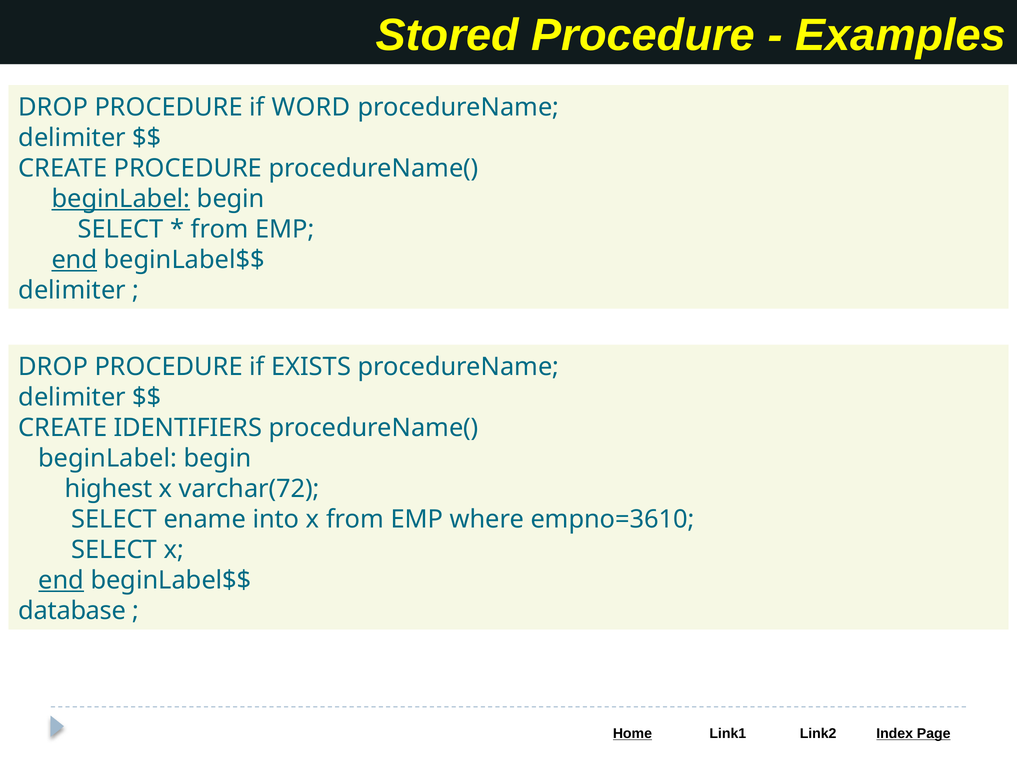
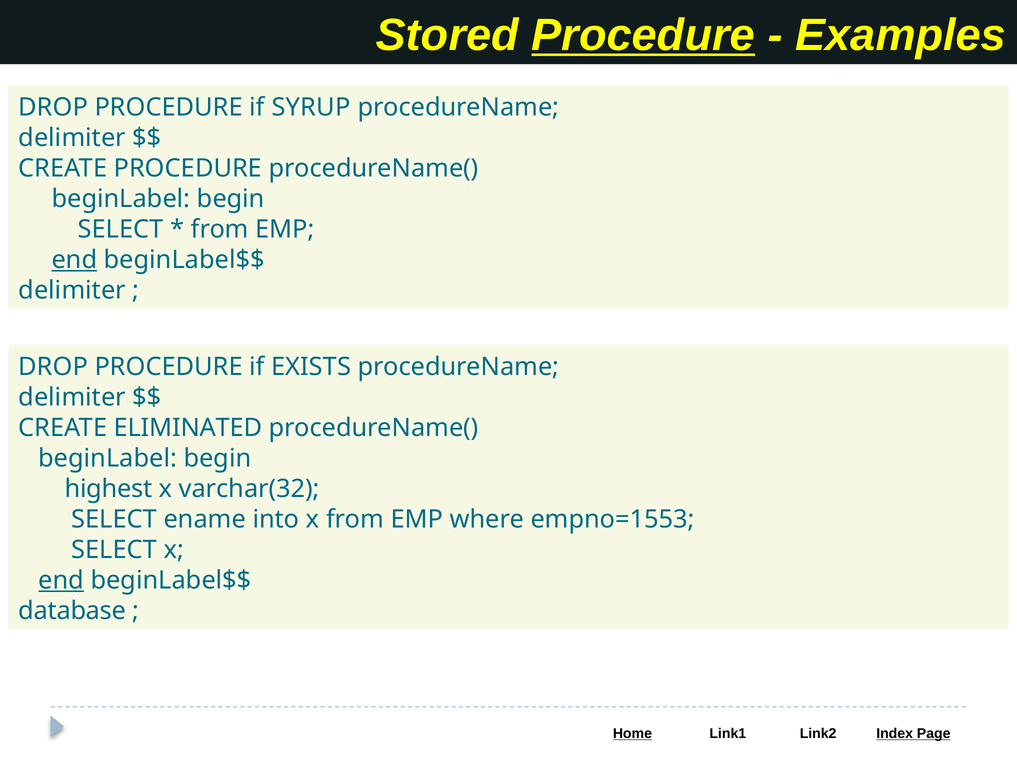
Procedure underline: none -> present (643, 35)
WORD: WORD -> SYRUP (311, 107)
beginLabel underline: present -> none (121, 199)
IDENTIFIERS: IDENTIFIERS -> ELIMINATED (188, 428)
varchar(72: varchar(72 -> varchar(32 (249, 489)
empno=3610: empno=3610 -> empno=1553 (613, 519)
